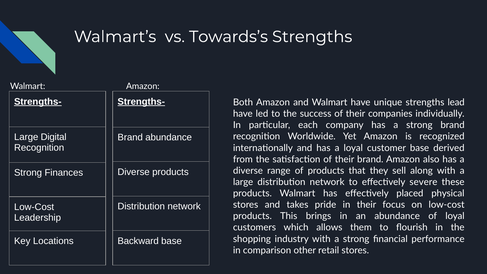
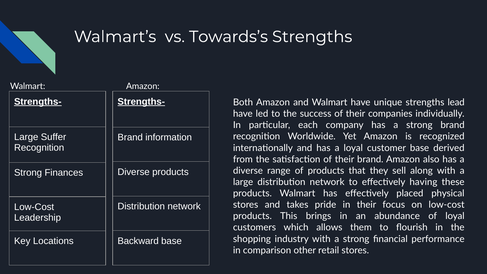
Digital: Digital -> Suffer (54, 137)
Brand abundance: abundance -> information (169, 137)
severe: severe -> having (423, 182)
